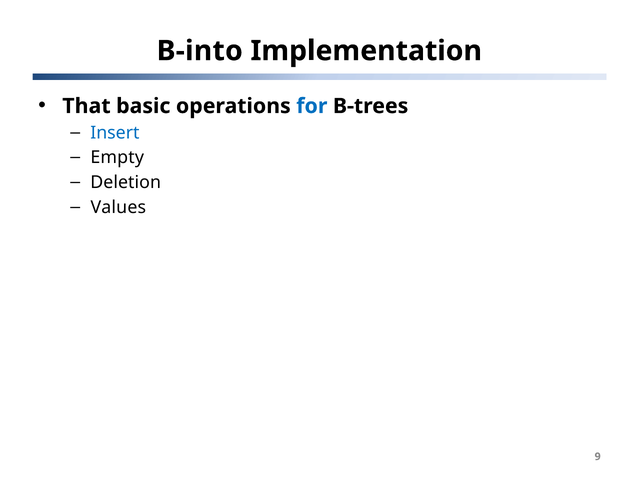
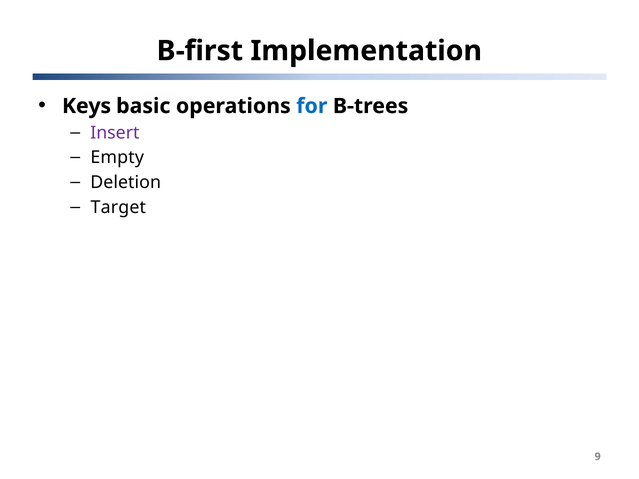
B-into: B-into -> B-first (200, 51)
That: That -> Keys (87, 106)
Insert colour: blue -> purple (115, 133)
Values: Values -> Target (118, 207)
